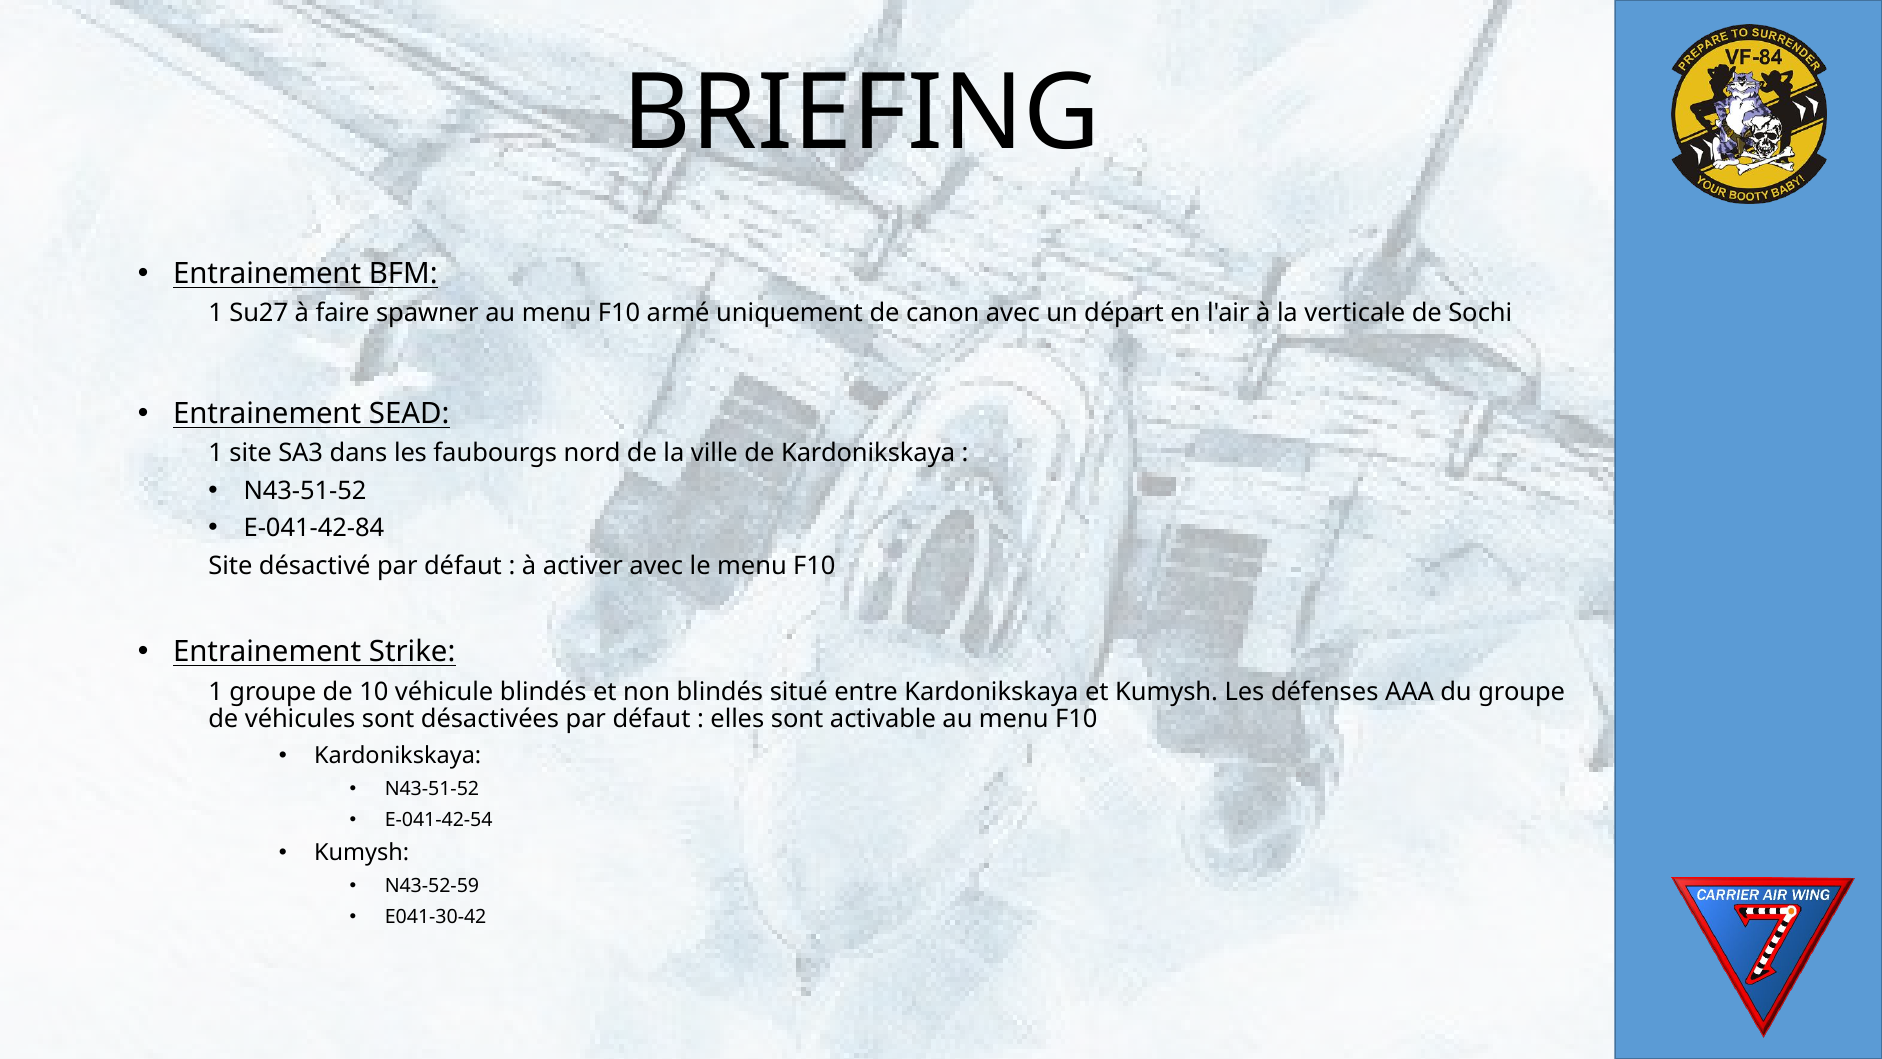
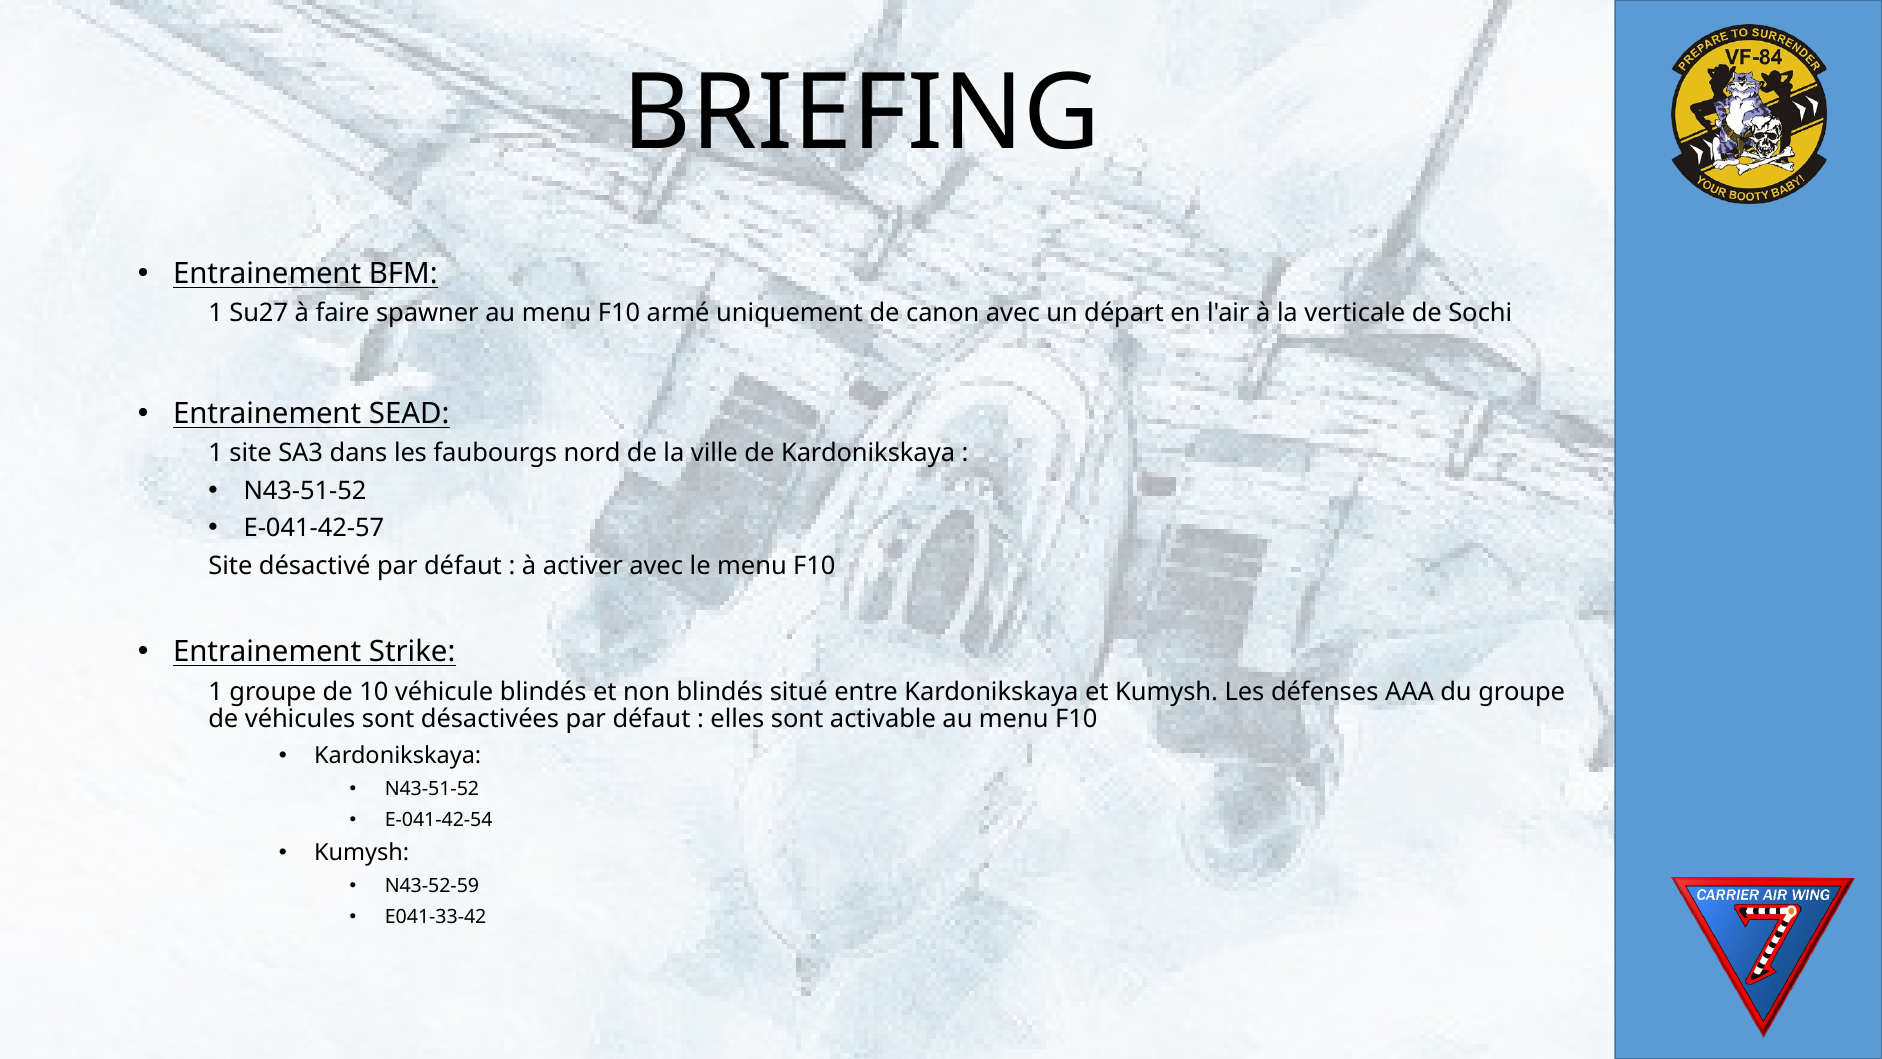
E-041-42-84: E-041-42-84 -> E-041-42-57 (314, 528)
E041-30-42: E041-30-42 -> E041-33-42 (436, 917)
